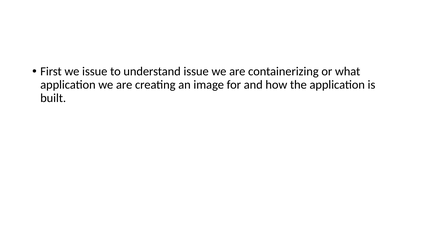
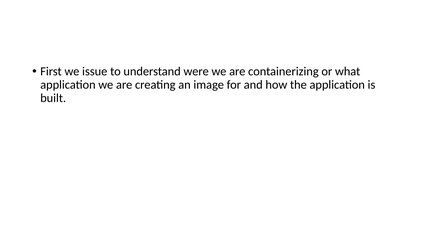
understand issue: issue -> were (196, 72)
